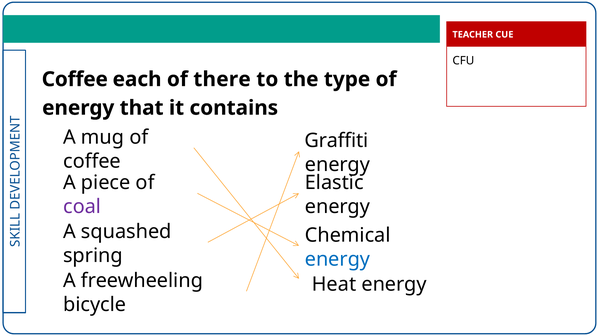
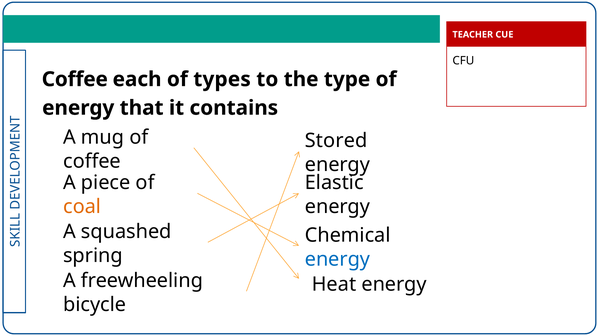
there: there -> types (222, 79)
Graffiti: Graffiti -> Stored (336, 141)
coal colour: purple -> orange (82, 207)
